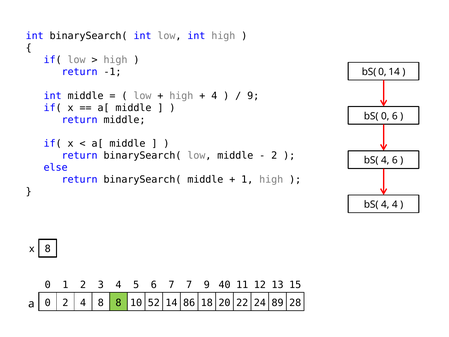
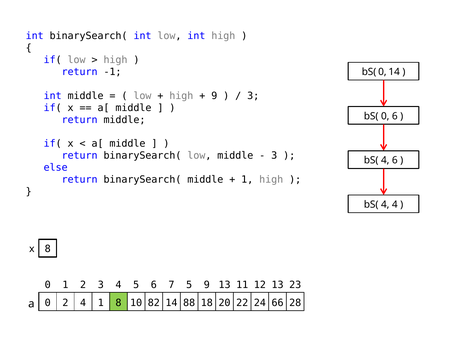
4: 4 -> 9 (214, 96)
9: 9 -> 3 (253, 96)
2: 2 -> 3 (274, 156)
7 7: 7 -> 5 (189, 285)
9 40: 40 -> 13 (225, 285)
15: 15 -> 23 (295, 285)
4 8: 8 -> 1 (101, 303)
52: 52 -> 82 (154, 303)
86: 86 -> 88 (189, 303)
89: 89 -> 66 (278, 303)
